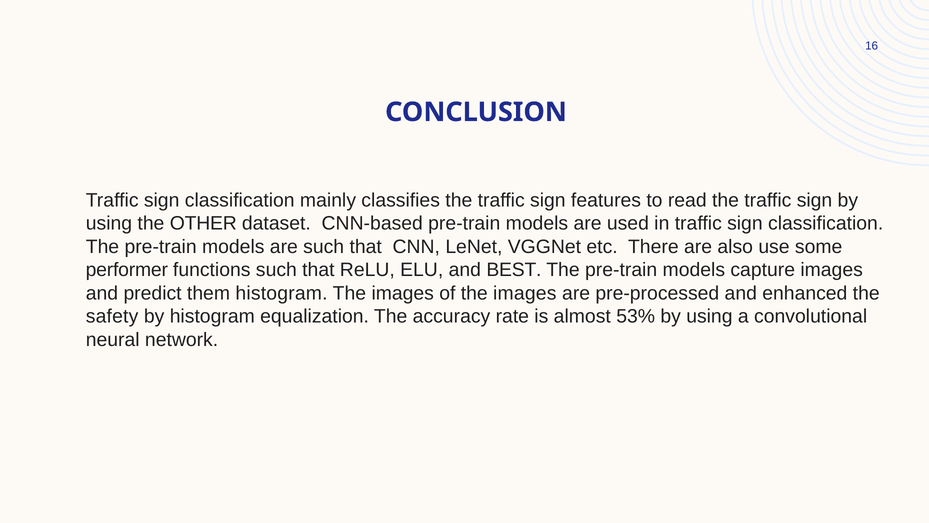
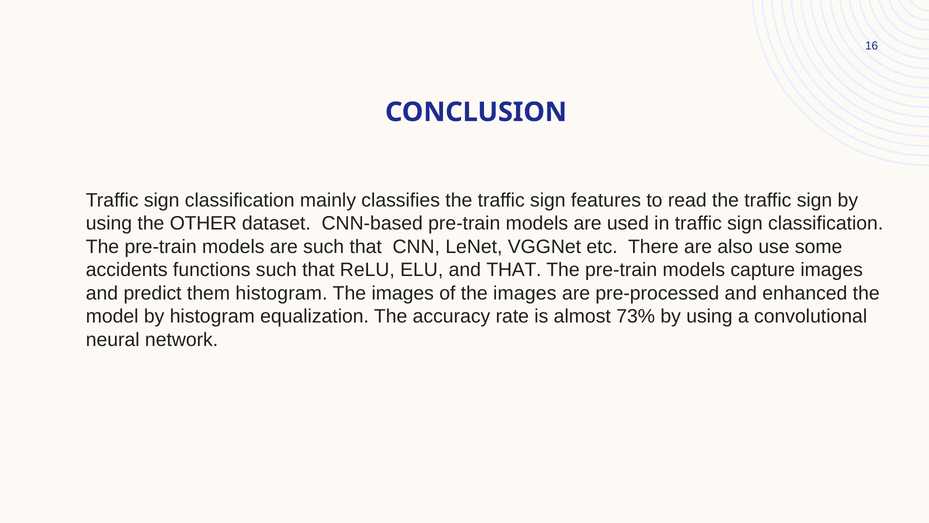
performer: performer -> accidents (127, 270)
and BEST: BEST -> THAT (514, 270)
safety: safety -> model (112, 316)
53%: 53% -> 73% (636, 316)
